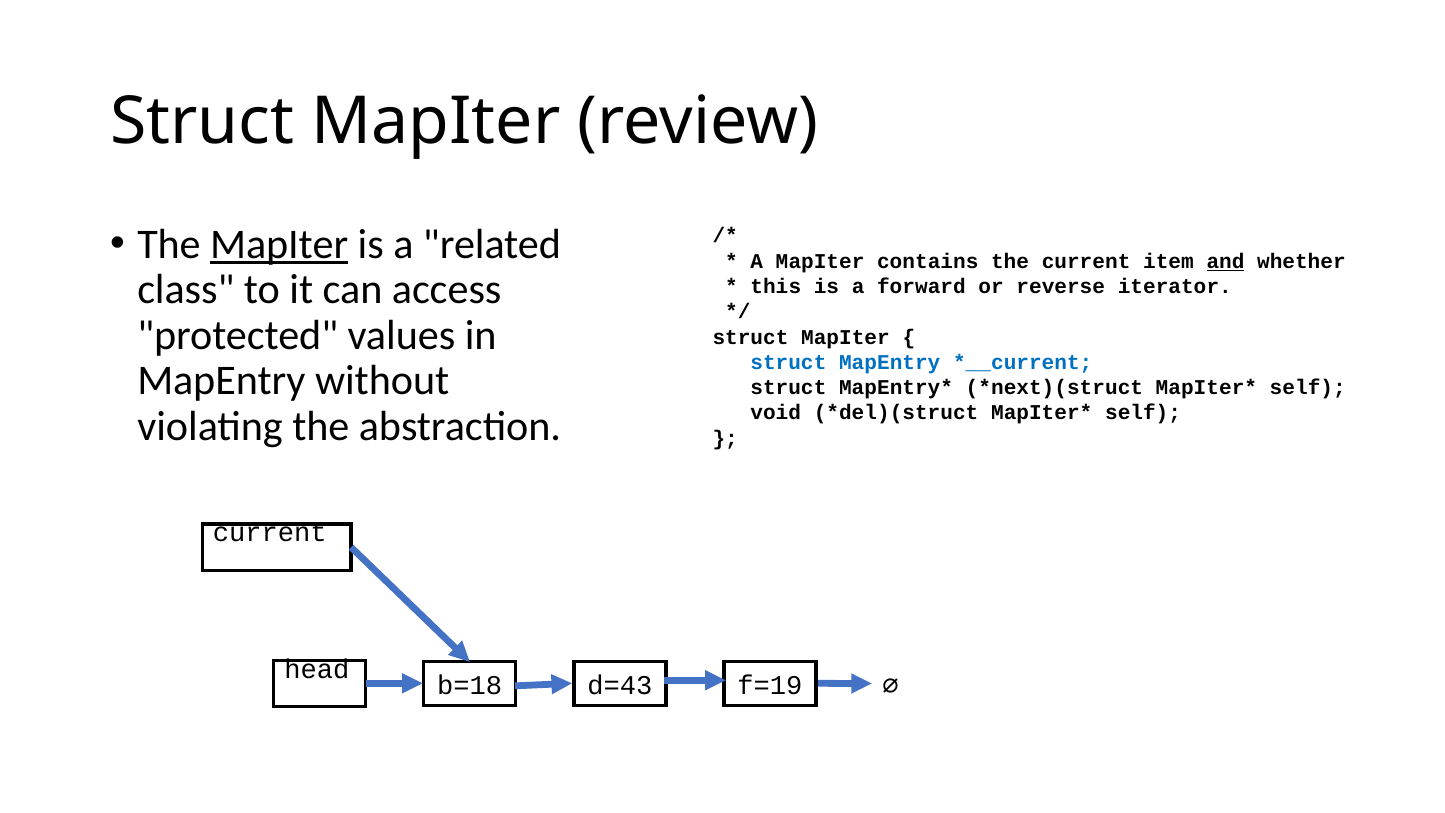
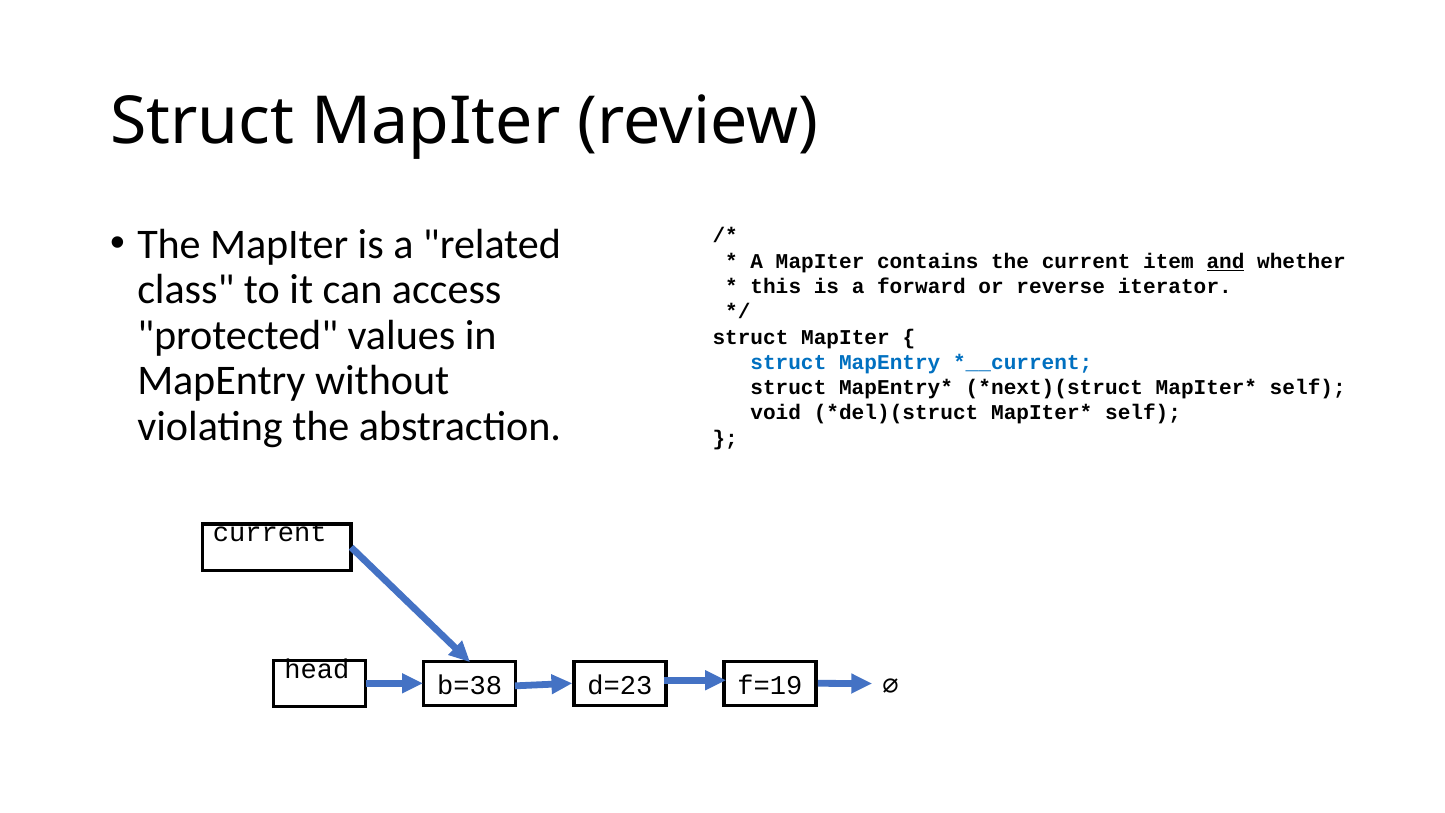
MapIter underline: present -> none (279, 244)
b=18: b=18 -> b=38 (470, 685)
d=43: d=43 -> d=23 (620, 685)
